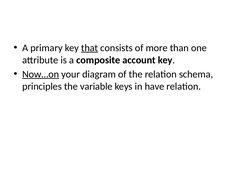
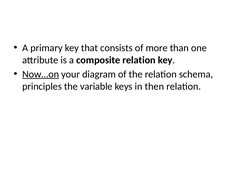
that underline: present -> none (90, 48)
composite account: account -> relation (139, 60)
have: have -> then (154, 86)
